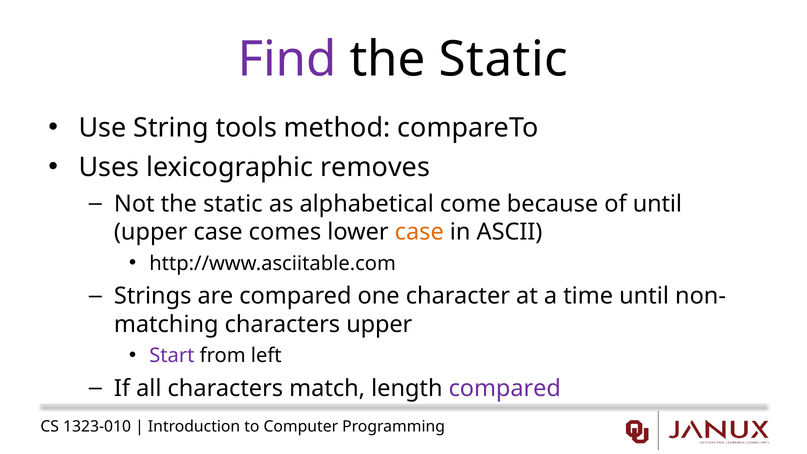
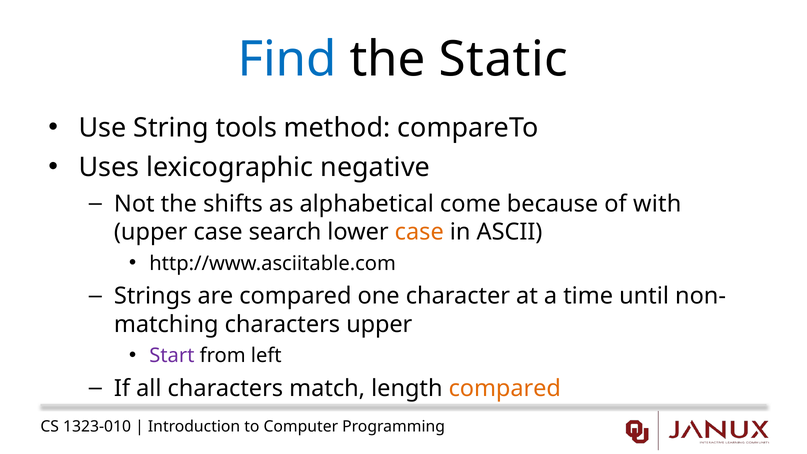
Find colour: purple -> blue (287, 59)
removes: removes -> negative (375, 167)
Not the static: static -> shifts (233, 204)
of until: until -> with (657, 204)
comes: comes -> search (285, 232)
compared colour: purple -> orange (505, 388)
